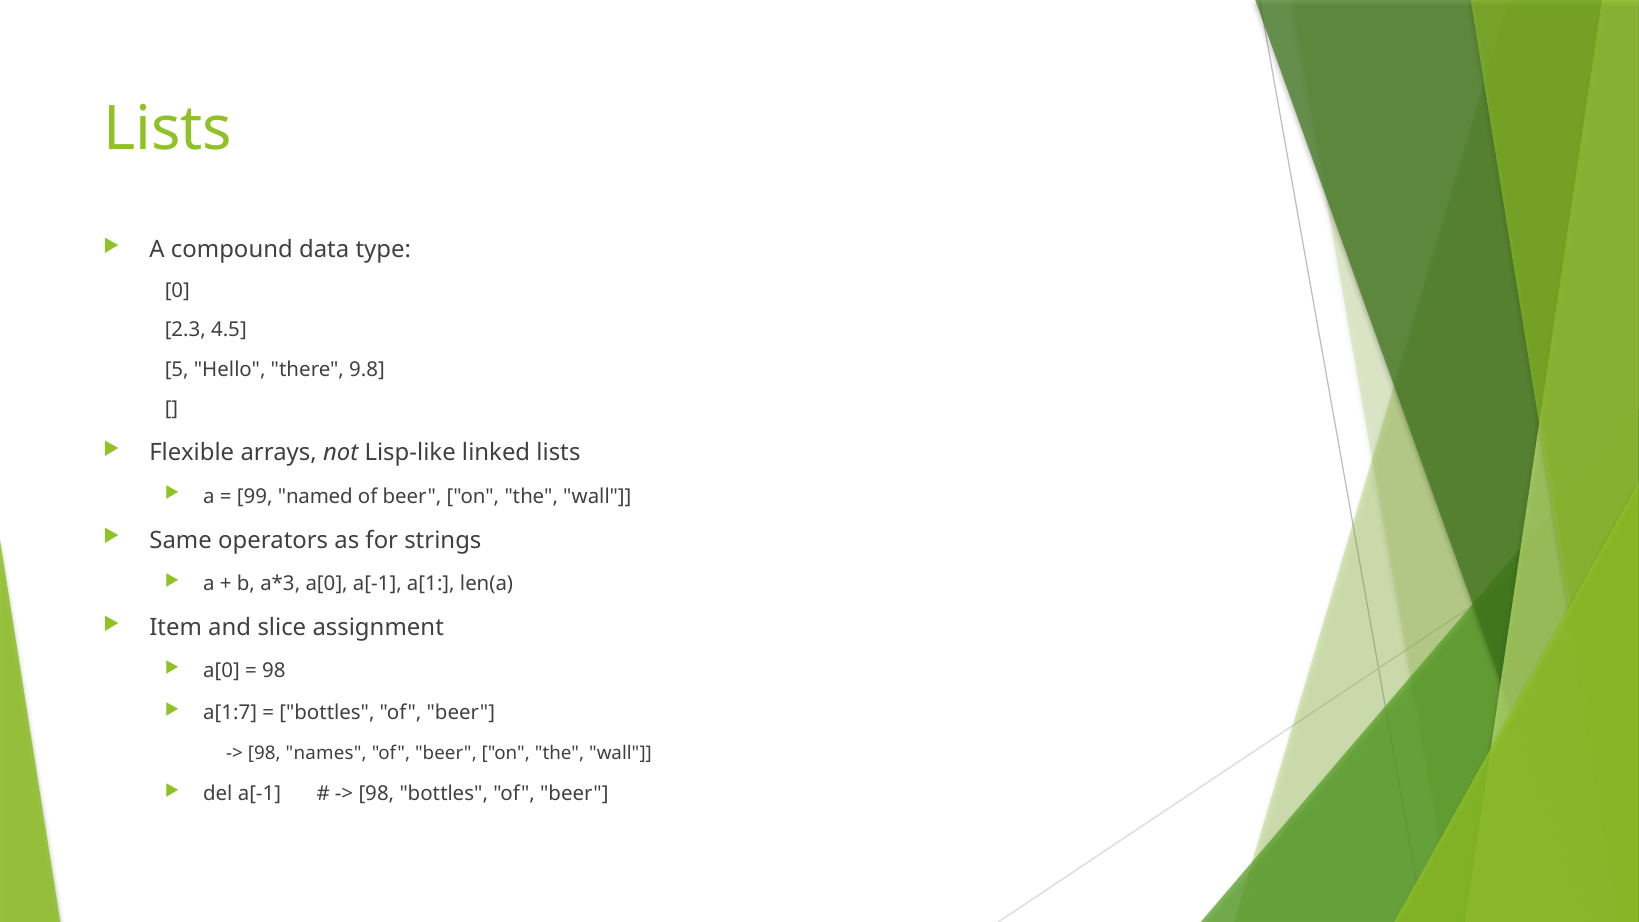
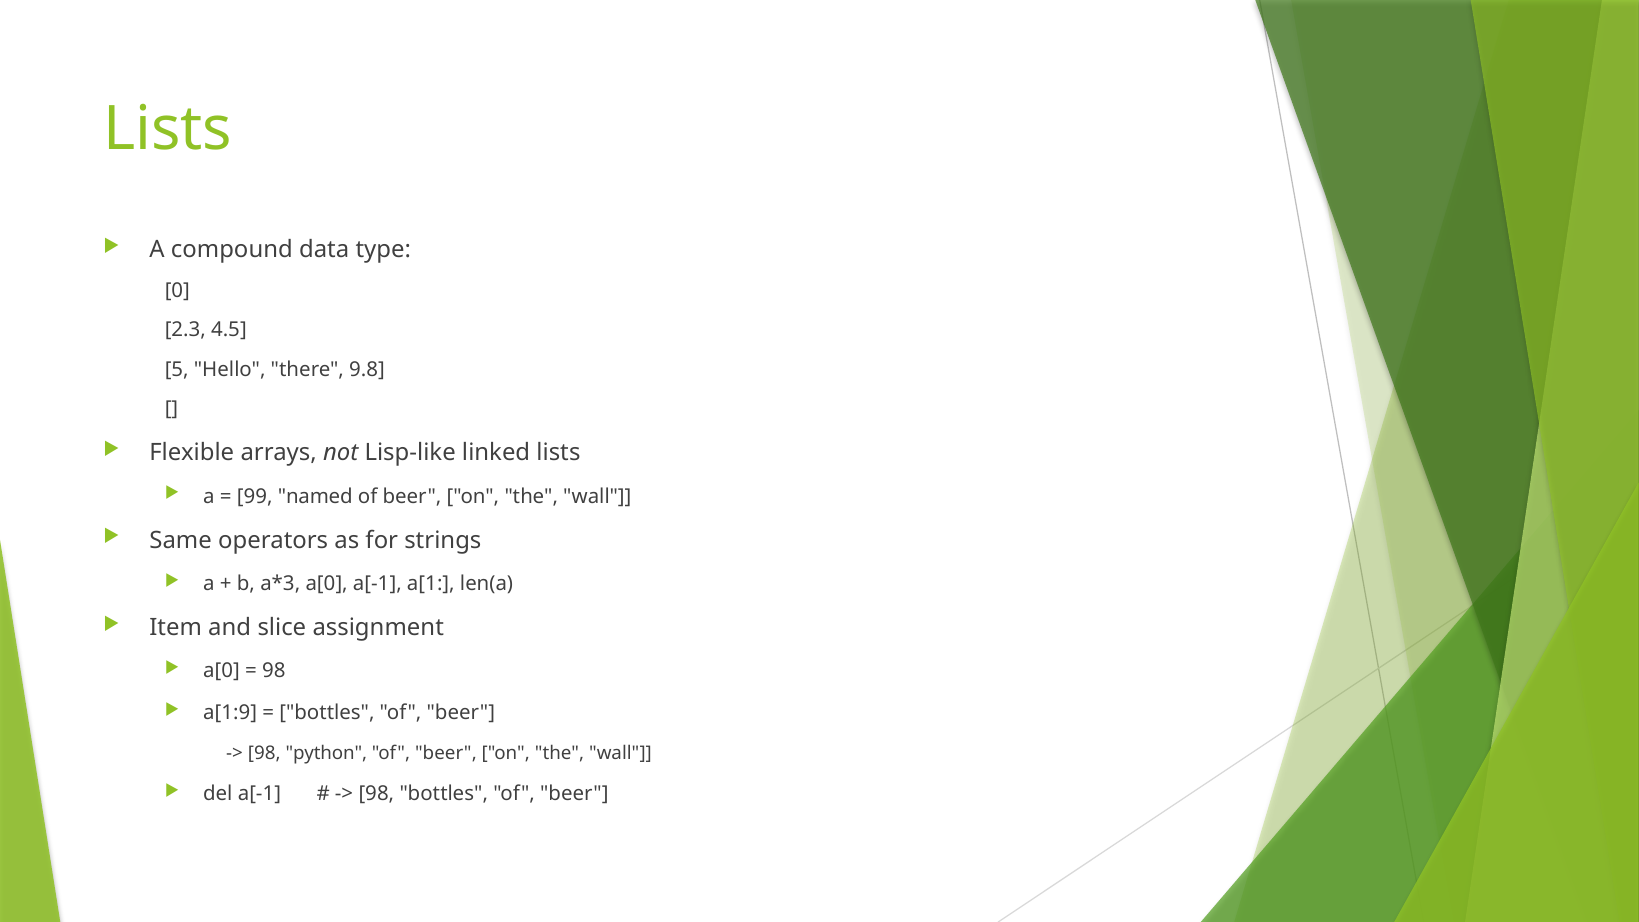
a[1:7: a[1:7 -> a[1:9 (230, 713)
names: names -> python (326, 753)
